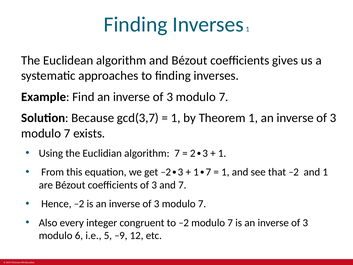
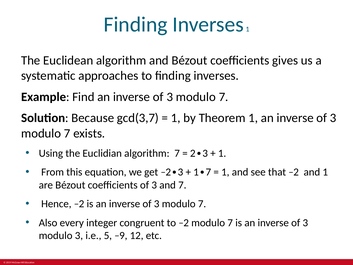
modulo 6: 6 -> 3 (79, 235)
